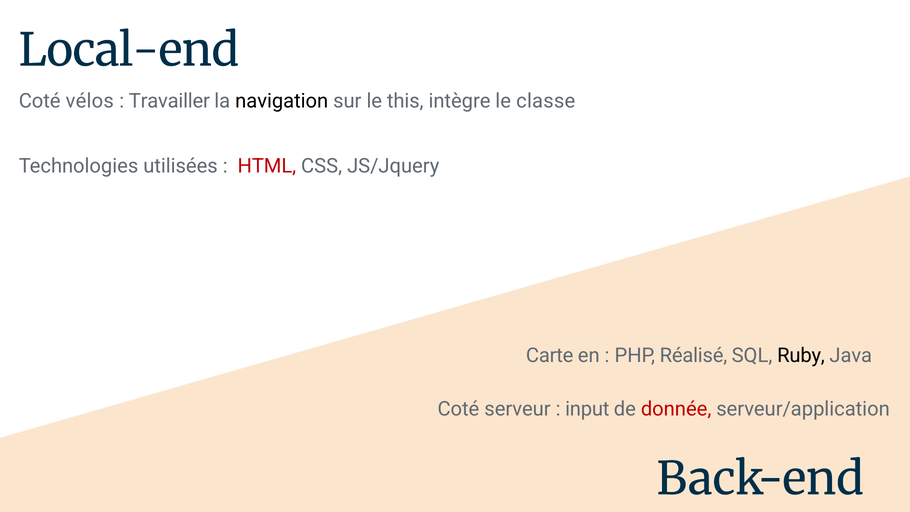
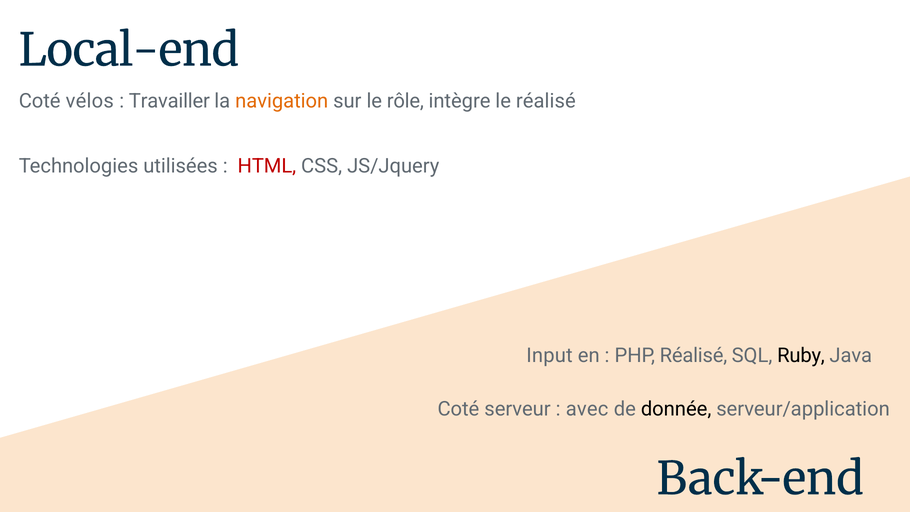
navigation colour: black -> orange (282, 101)
this: this -> rôle (405, 101)
le classe: classe -> réalisé (546, 101)
Carte: Carte -> Input (550, 356)
input: input -> avec (587, 409)
donnée colour: red -> black (676, 409)
